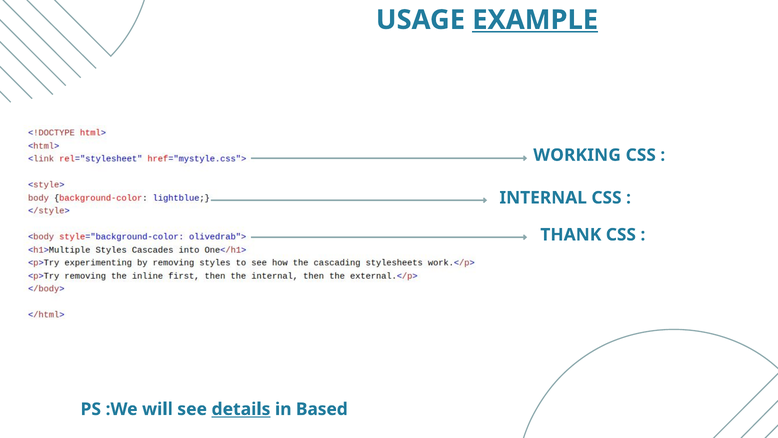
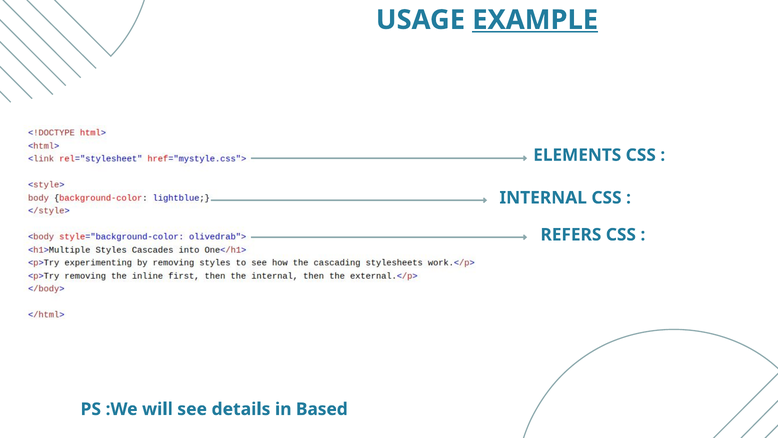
WORKING: WORKING -> ELEMENTS (577, 155)
THANK: THANK -> REFERS (571, 235)
details underline: present -> none (241, 409)
